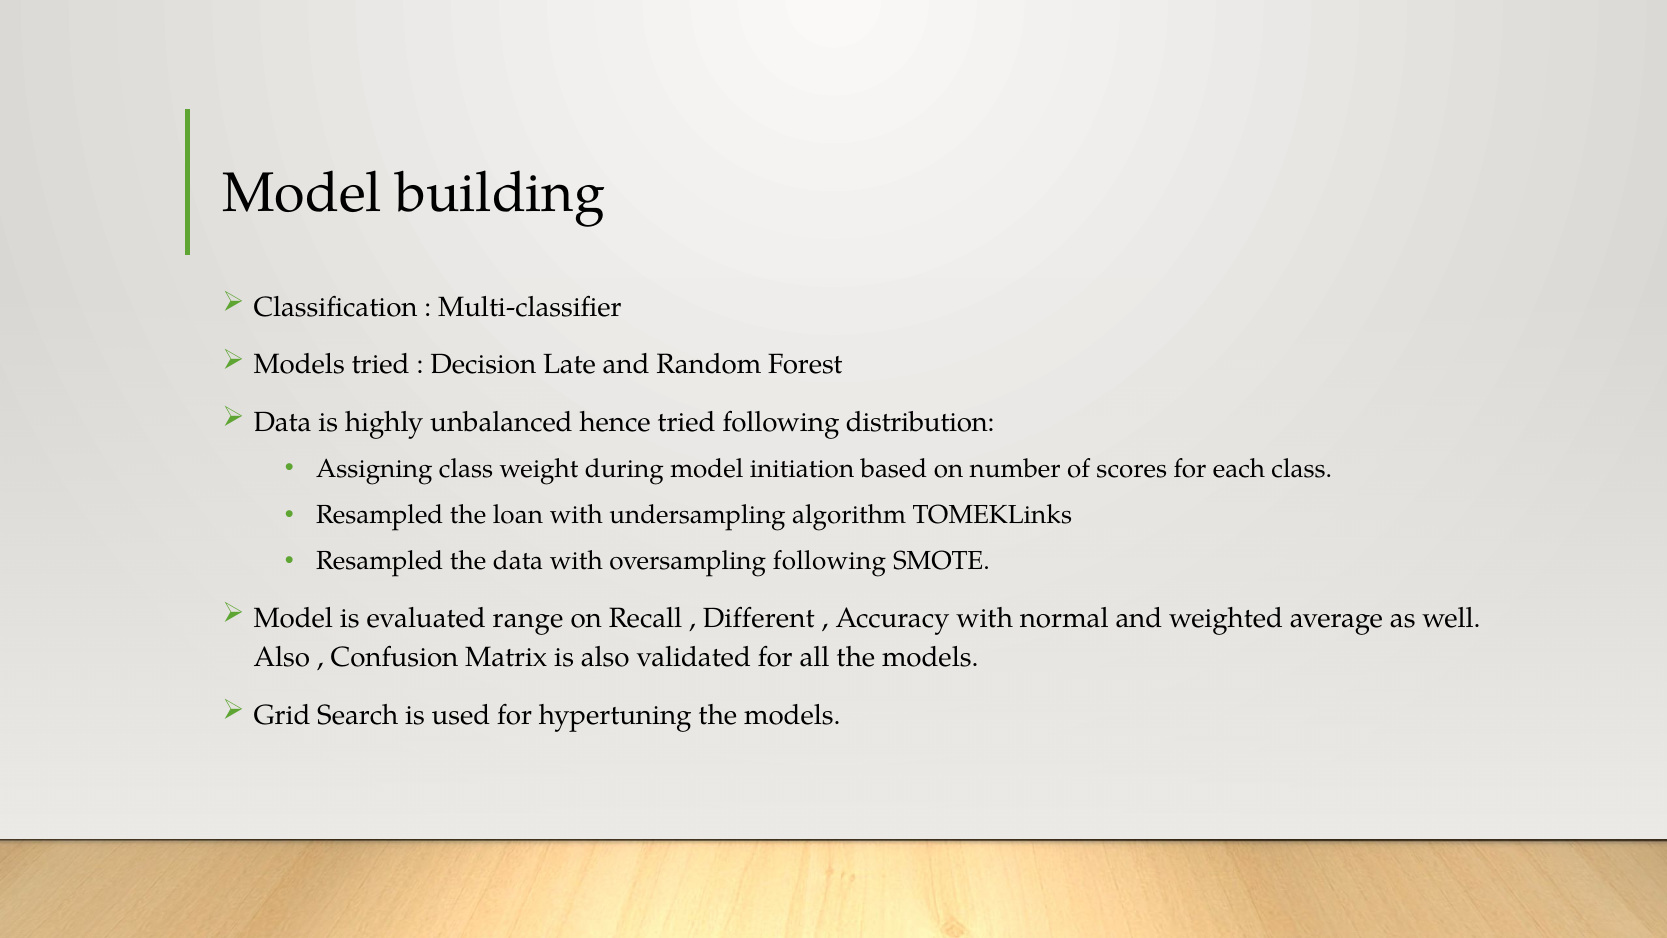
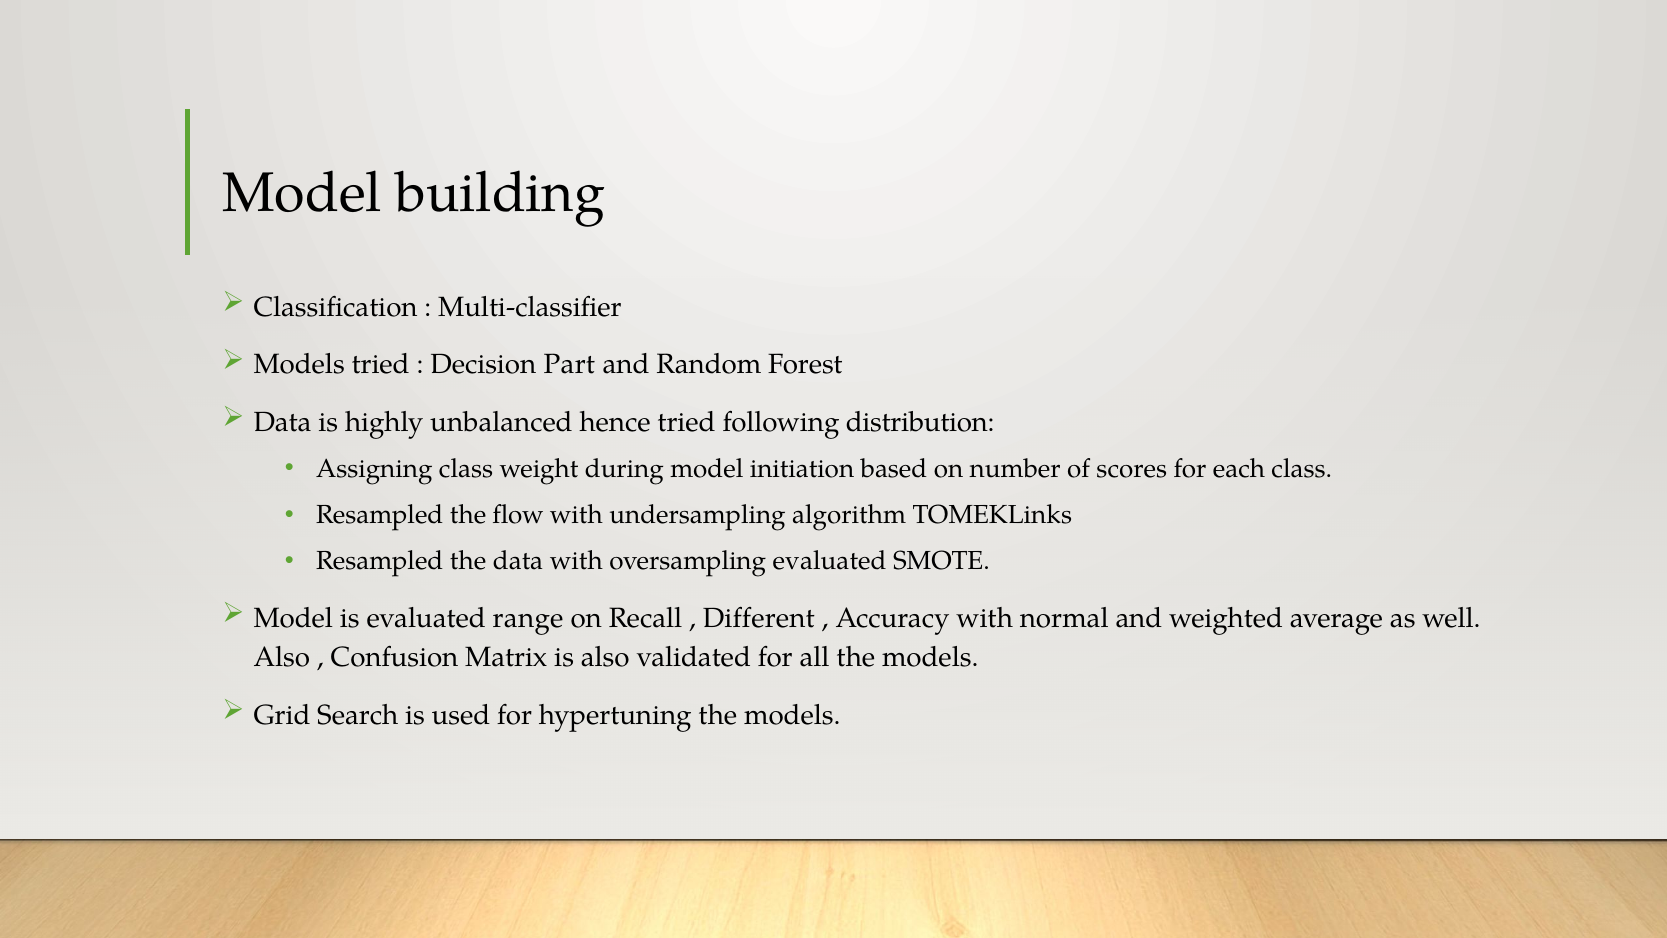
Late: Late -> Part (569, 364)
loan: loan -> flow (518, 515)
oversampling following: following -> evaluated (830, 561)
